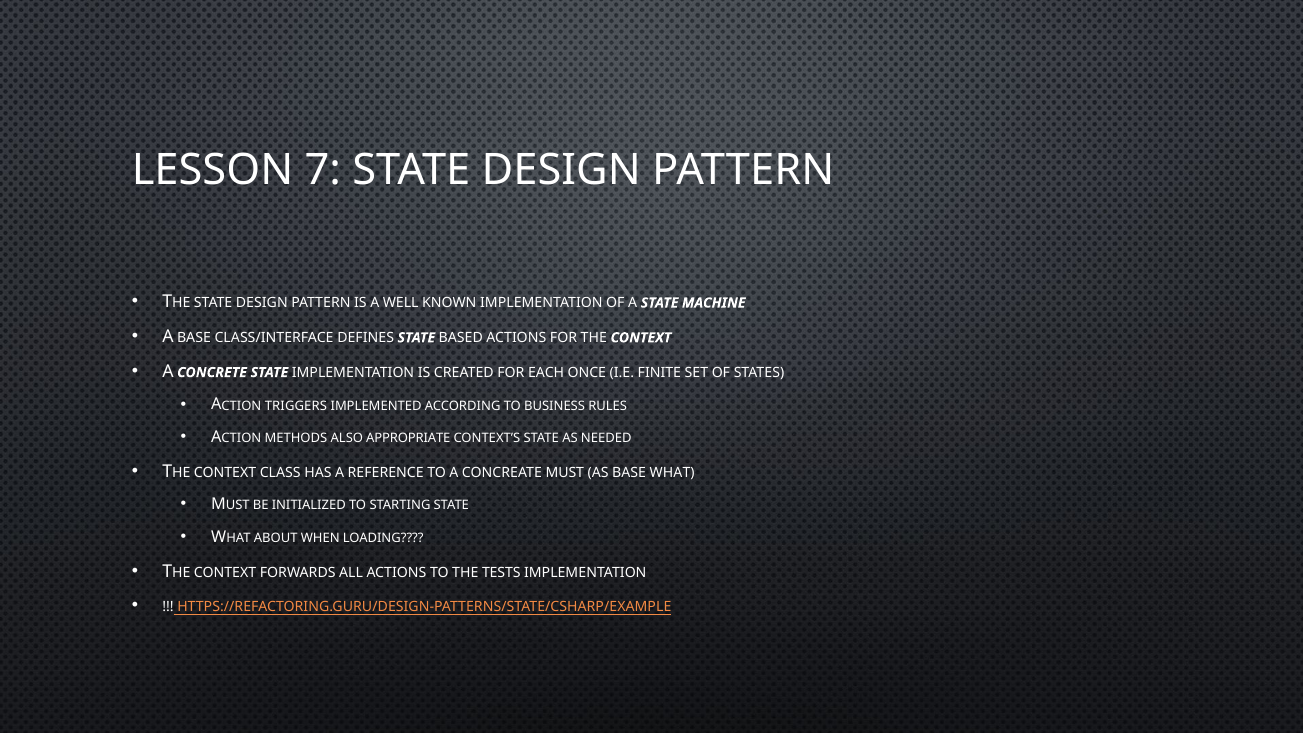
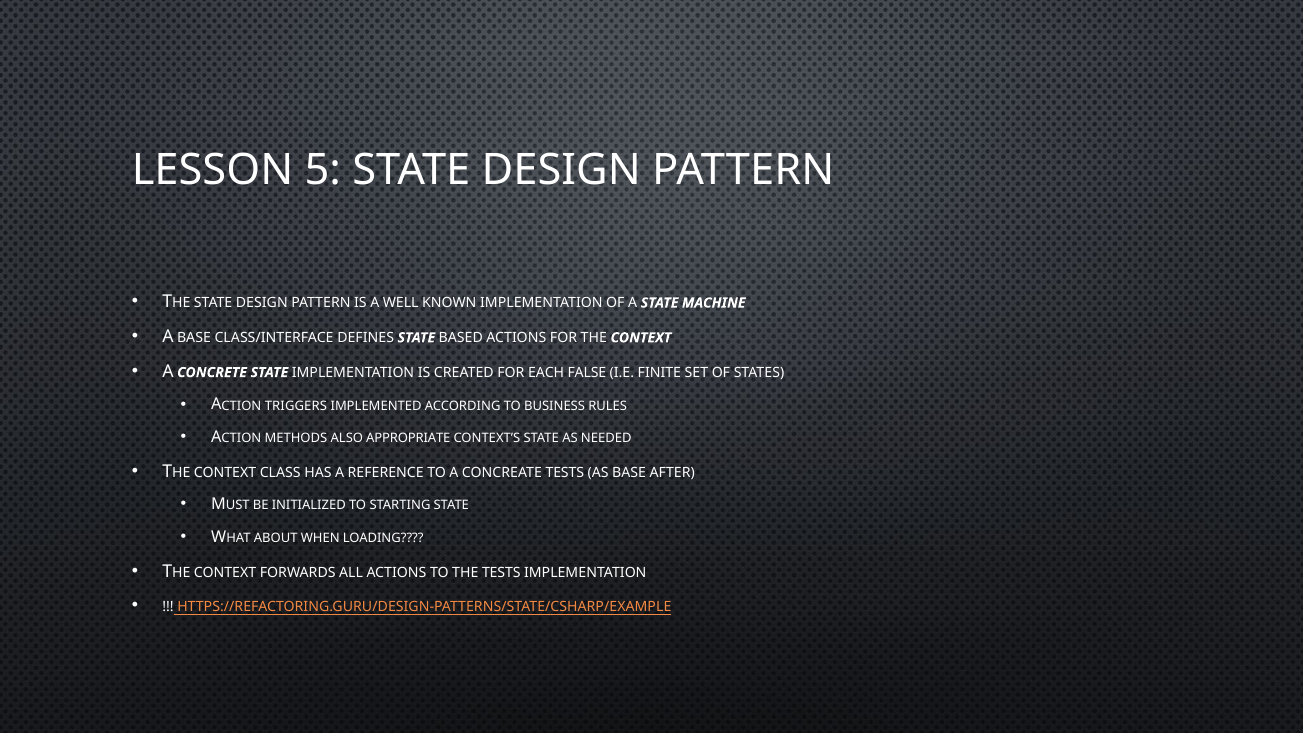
7: 7 -> 5 (323, 170)
ONCE: ONCE -> FALSE (587, 372)
CONCREATE MUST: MUST -> TESTS (565, 472)
BASE WHAT: WHAT -> AFTER (672, 472)
